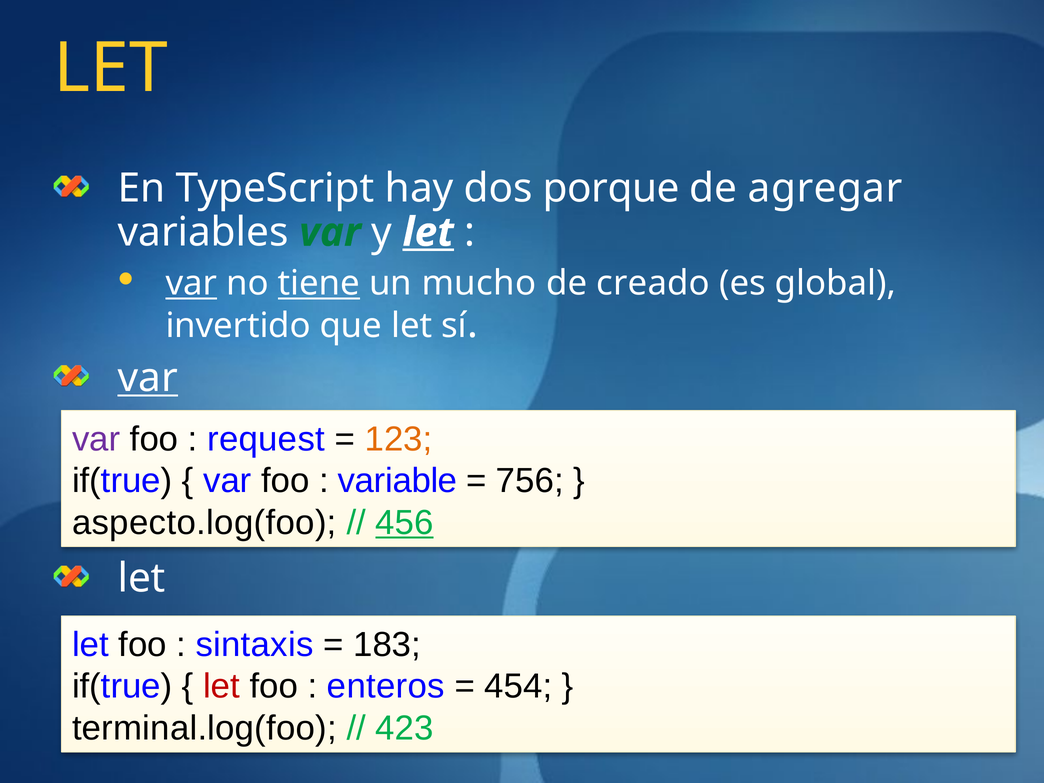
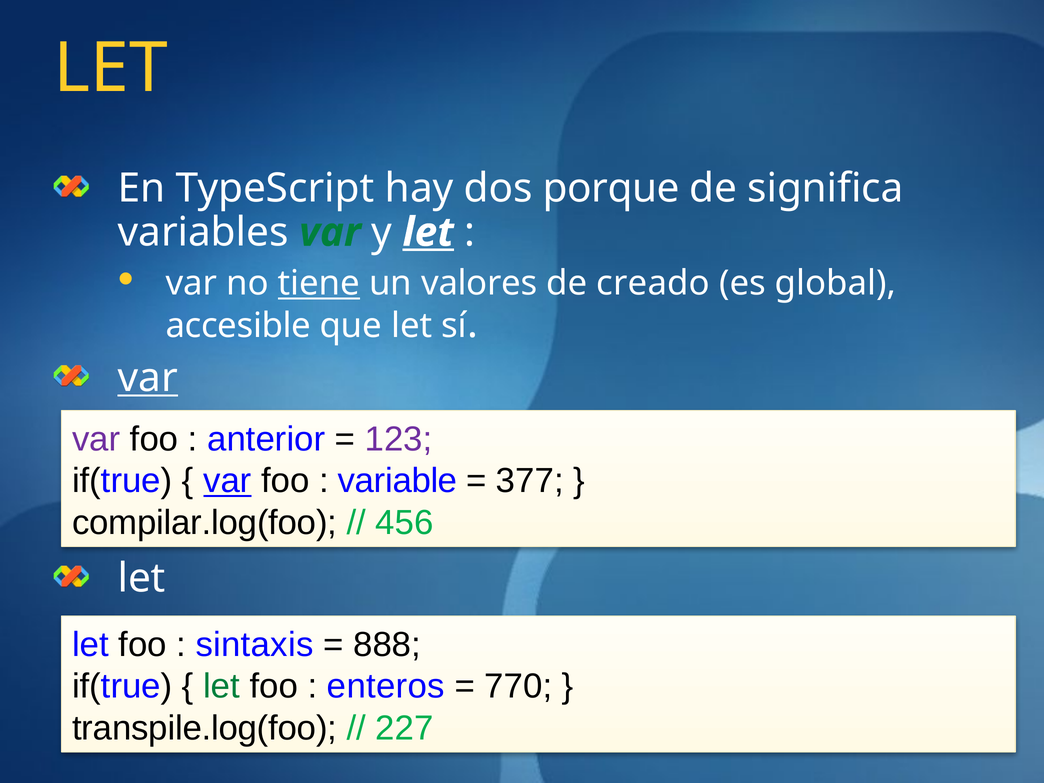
agregar: agregar -> significa (825, 189)
var underline: present -> none (191, 283)
mucho: mucho -> valores (479, 283)
invertido: invertido -> accesible (238, 326)
request: request -> anterior (266, 439)
123 colour: orange -> purple (399, 439)
var underline: none -> present (227, 481)
756: 756 -> 377 (530, 481)
aspecto.log(foo: aspecto.log(foo -> compilar.log(foo (205, 523)
456 underline: present -> none (405, 523)
183: 183 -> 888 (387, 645)
let colour: red -> green (222, 686)
454: 454 -> 770 (518, 686)
terminal.log(foo: terminal.log(foo -> transpile.log(foo (205, 728)
423: 423 -> 227 (405, 728)
